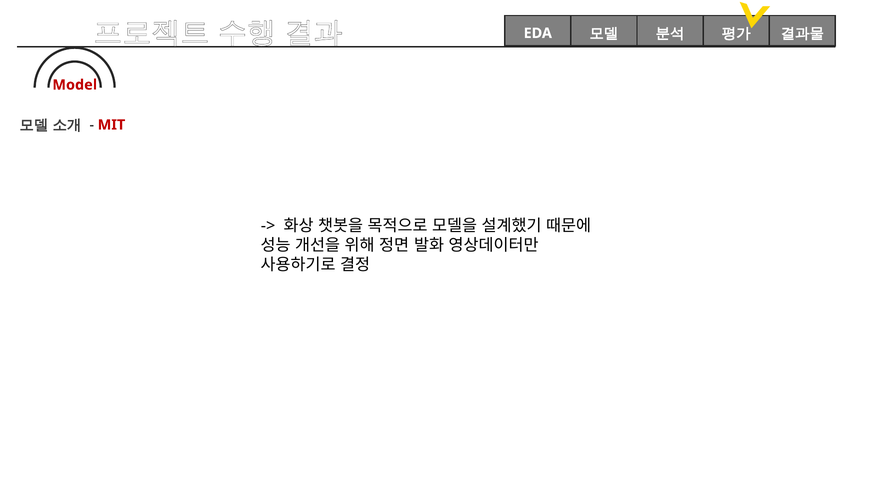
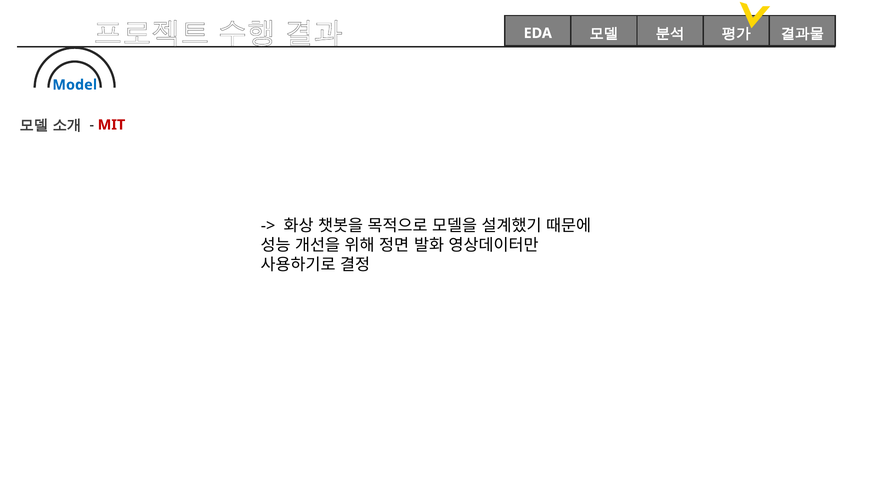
Model colour: red -> blue (75, 85)
